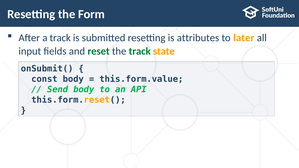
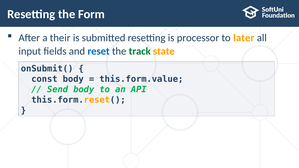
a track: track -> their (60, 38)
attributes: attributes -> processor (198, 38)
reset colour: green -> blue (99, 51)
